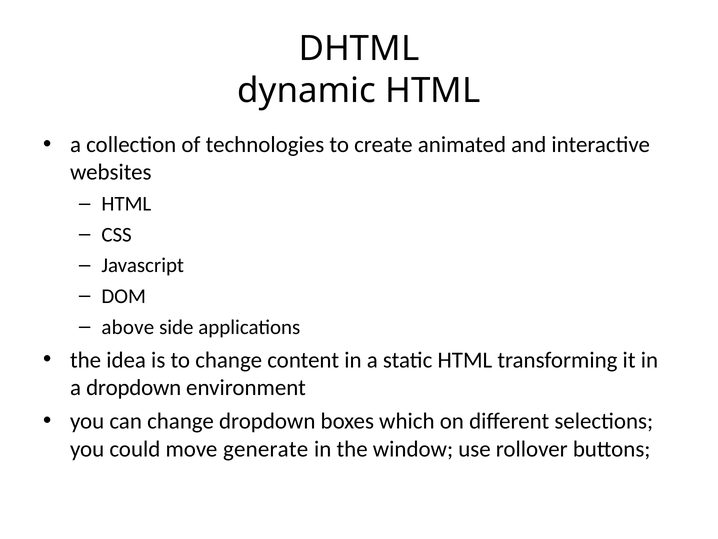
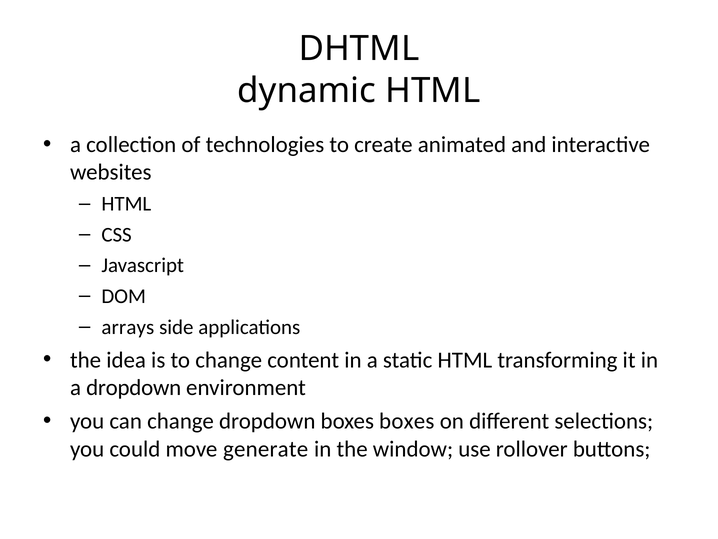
above: above -> arrays (128, 327)
boxes which: which -> boxes (407, 421)
